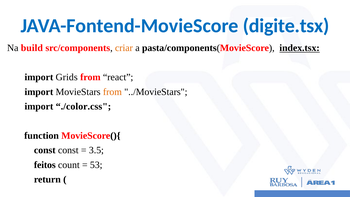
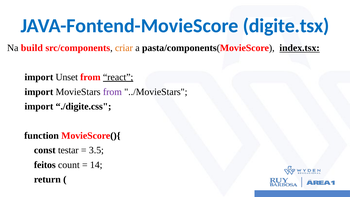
Grids: Grids -> Unset (67, 77)
react underline: none -> present (118, 77)
from colour: orange -> purple (112, 92)
./color.css: ./color.css -> ./digite.css (83, 106)
const const: const -> testar (68, 150)
53: 53 -> 14 (96, 165)
